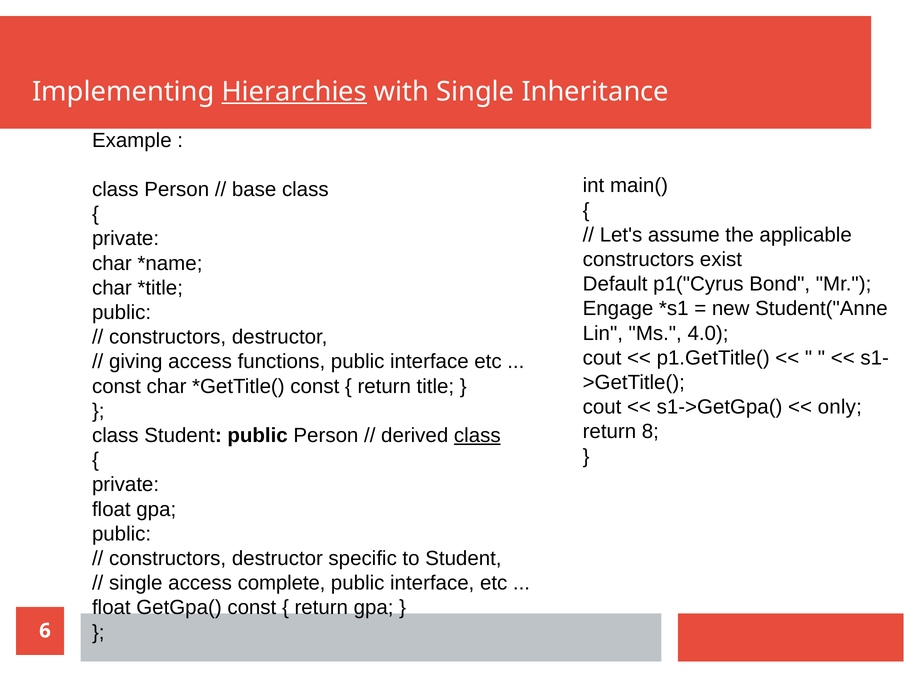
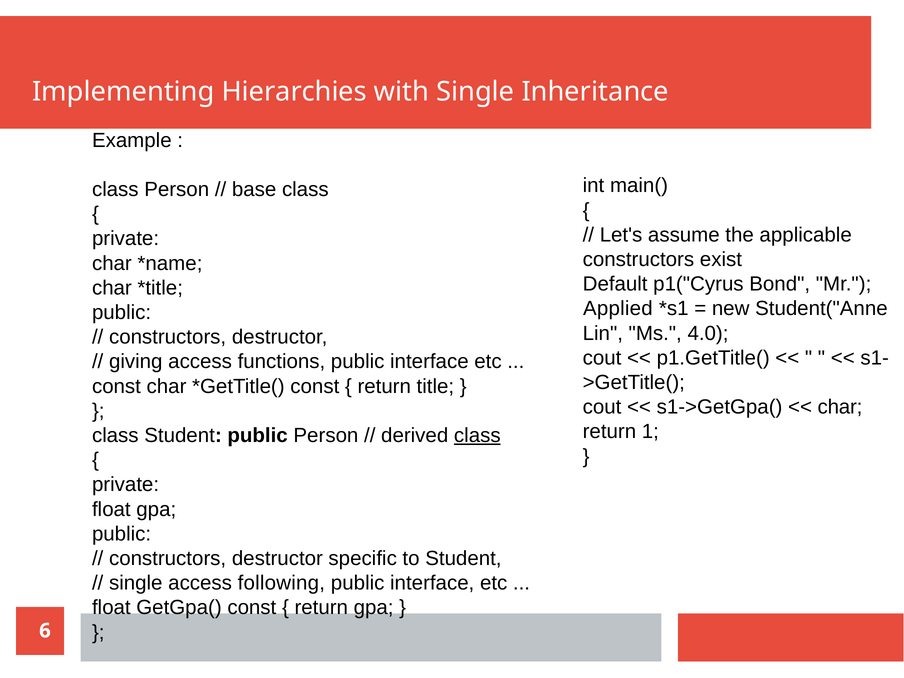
Hierarchies underline: present -> none (294, 92)
Engage: Engage -> Applied (618, 309)
only: only -> char (840, 407)
8: 8 -> 1 (650, 432)
complete: complete -> following (281, 583)
